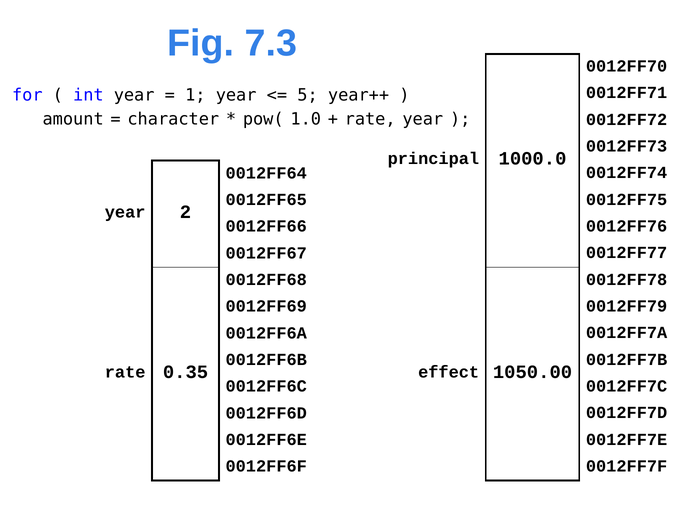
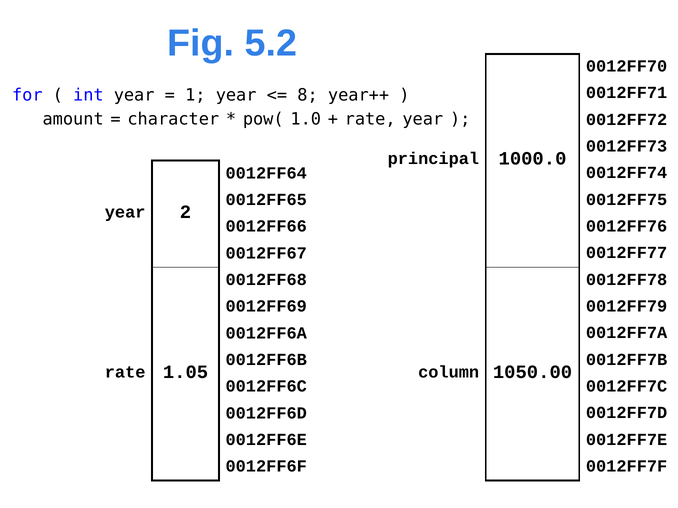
7.3: 7.3 -> 5.2 (271, 43)
5: 5 -> 8 (307, 95)
0.35: 0.35 -> 1.05 (186, 373)
effect: effect -> column (449, 373)
